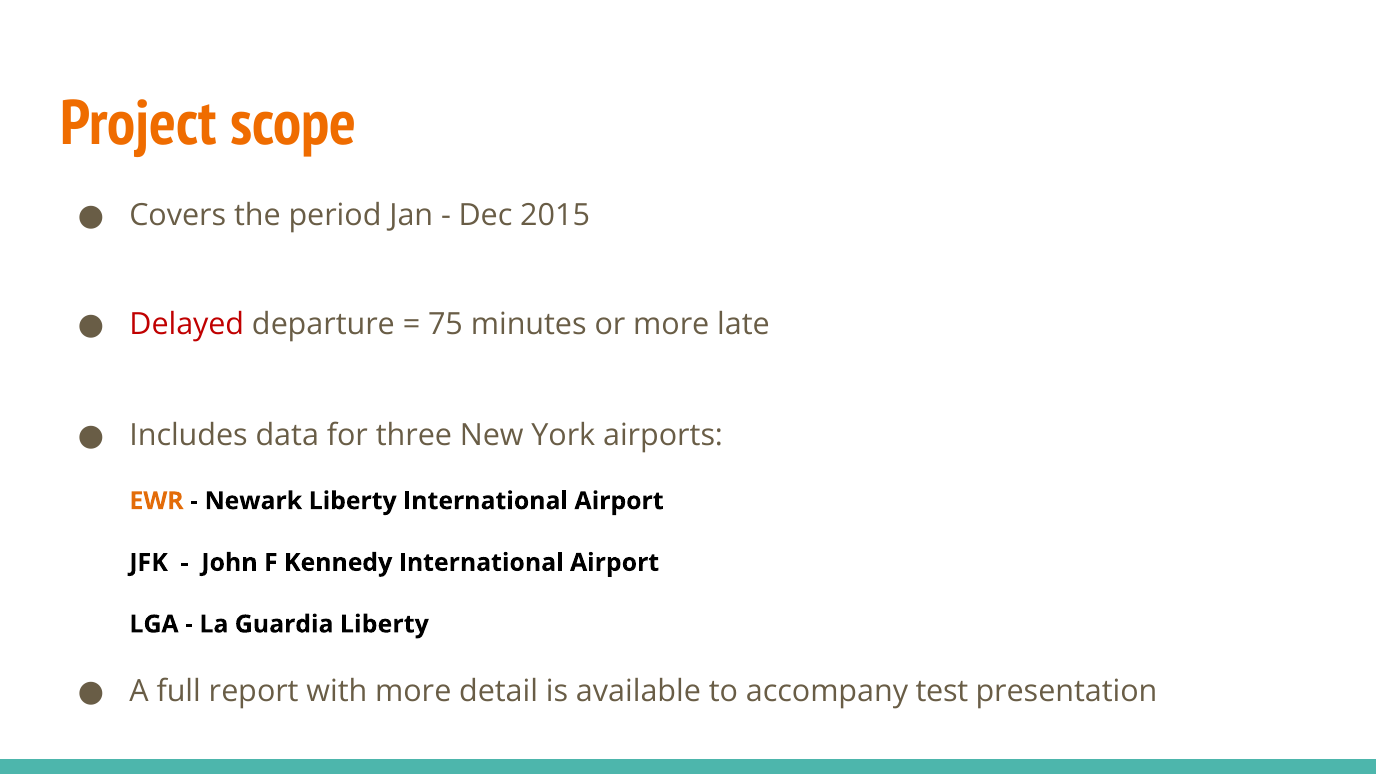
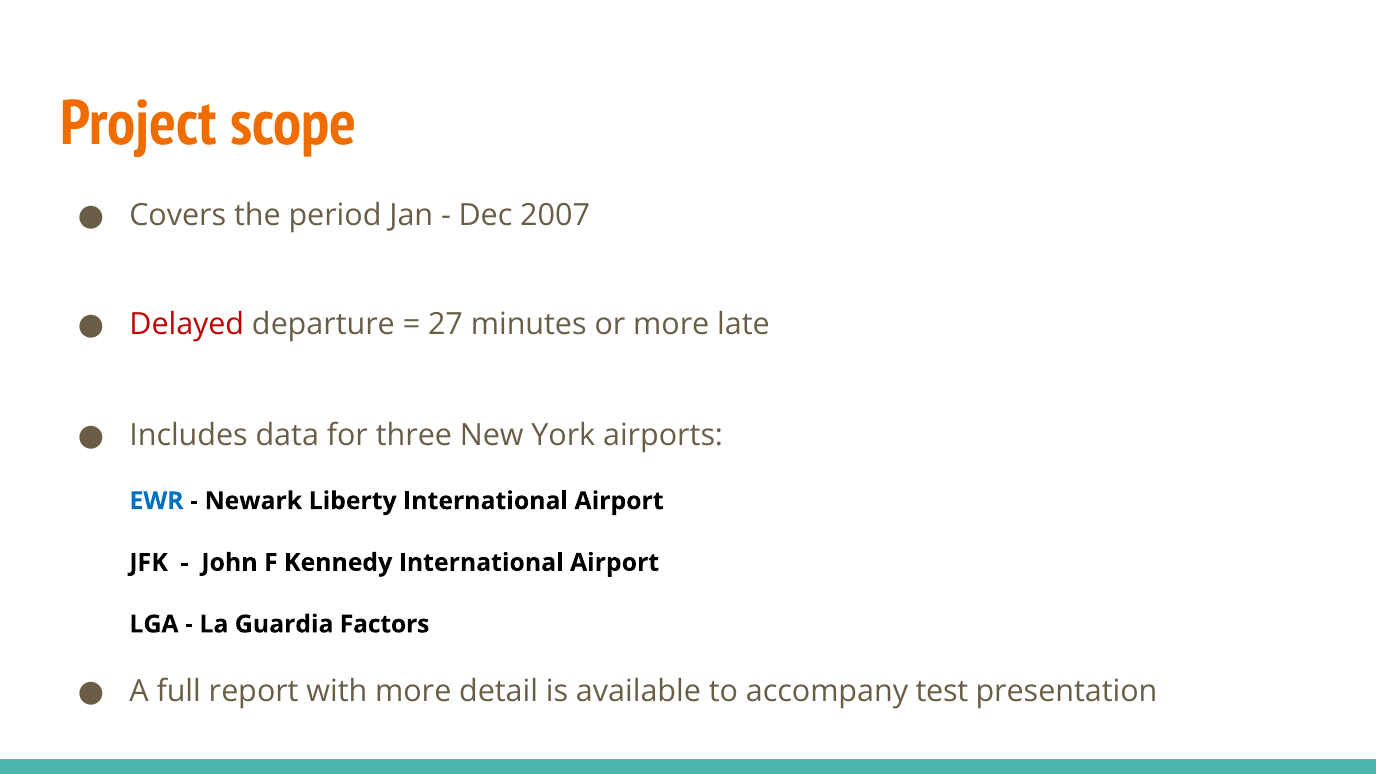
2015: 2015 -> 2007 (555, 216)
75: 75 -> 27 (446, 324)
EWR colour: orange -> blue (157, 501)
Guardia Liberty: Liberty -> Factors (385, 624)
